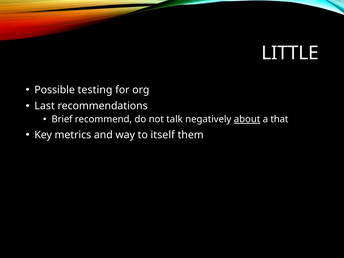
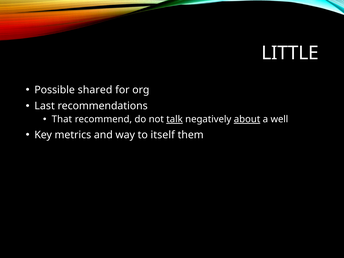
testing: testing -> shared (95, 90)
Brief: Brief -> That (62, 119)
talk underline: none -> present (175, 119)
that: that -> well (279, 119)
